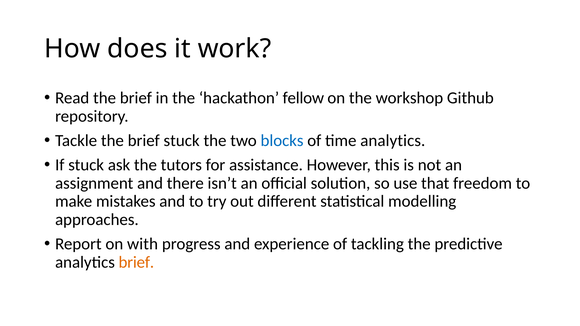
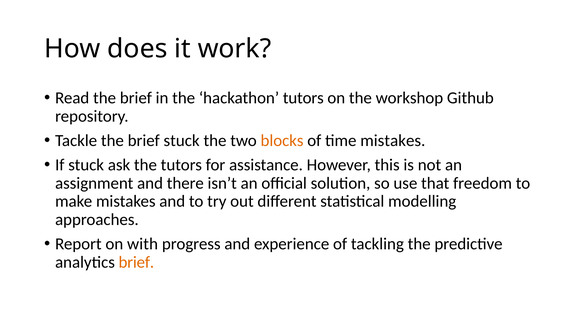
hackathon fellow: fellow -> tutors (303, 98)
blocks colour: blue -> orange (282, 141)
time analytics: analytics -> mistakes (393, 141)
